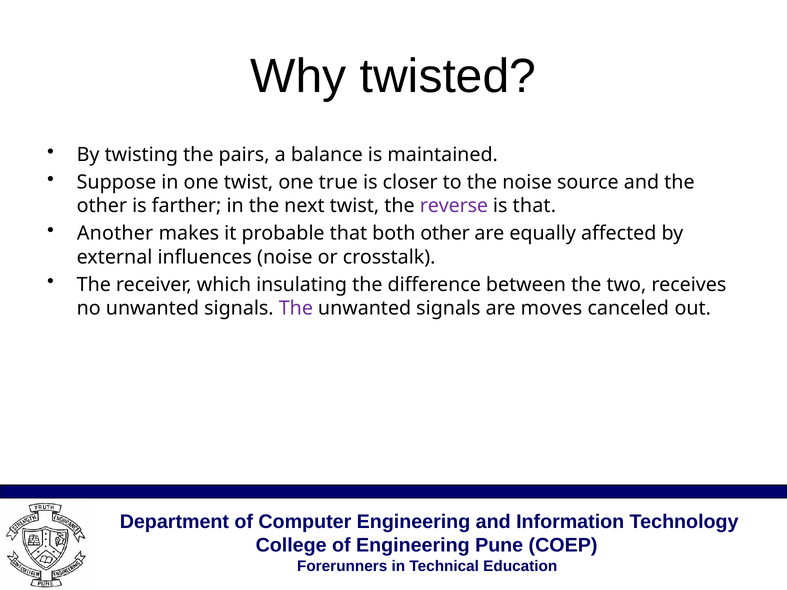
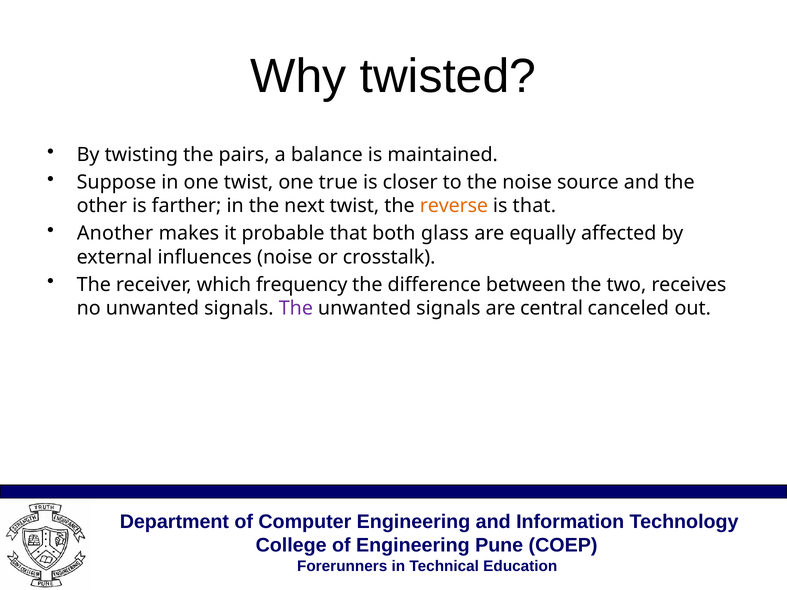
reverse colour: purple -> orange (454, 206)
both other: other -> glass (445, 234)
insulating: insulating -> frequency (302, 285)
moves: moves -> central (552, 308)
